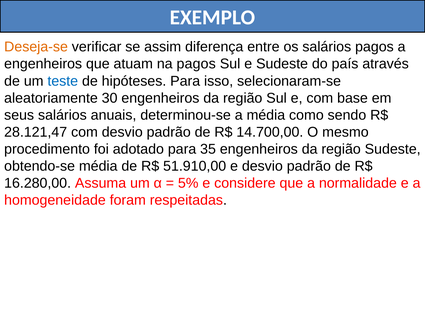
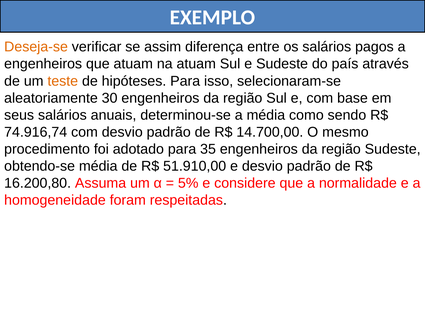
na pagos: pagos -> atuam (196, 64)
teste colour: blue -> orange (63, 81)
28.121,47: 28.121,47 -> 74.916,74 (36, 132)
16.280,00: 16.280,00 -> 16.200,80 (38, 183)
